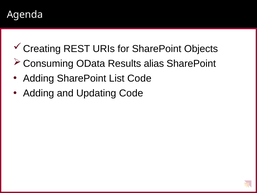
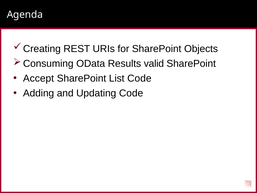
alias: alias -> valid (154, 63)
Adding: Adding -> Accept (39, 78)
